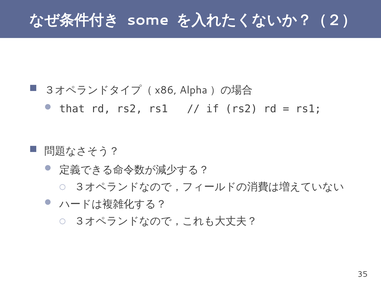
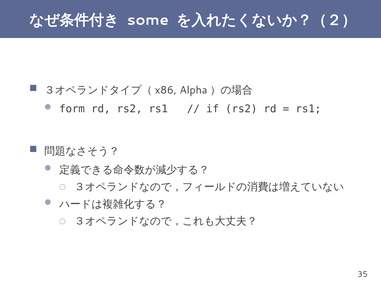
that: that -> form (72, 109)
